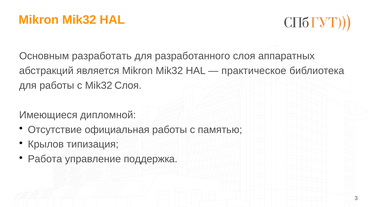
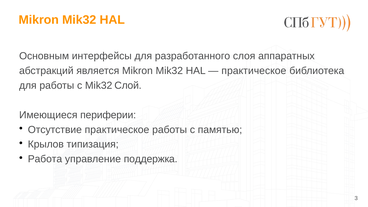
разработать: разработать -> интерфейсы (102, 56)
Mik32 Слоя: Слоя -> Слой (128, 85)
дипломной: дипломной -> периферии (108, 115)
Отсутствие официальная: официальная -> практическое (117, 130)
